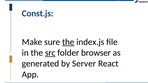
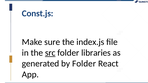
the underline: present -> none (68, 42)
browser: browser -> libraries (96, 53)
by Server: Server -> Folder (84, 64)
